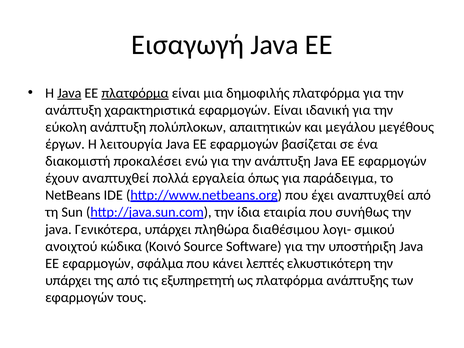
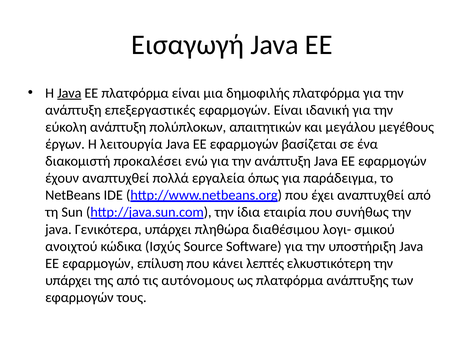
πλατφόρμα underline: present -> none (135, 93)
χαρακτηριστικά: χαρακτηριστικά -> επεξεργαστικές (150, 110)
Κοινό: Κοινό -> Ισχύς (163, 247)
σφάλμα: σφάλμα -> επίλυση (160, 264)
εξυπηρετητή: εξυπηρετητή -> αυτόνομους (198, 281)
